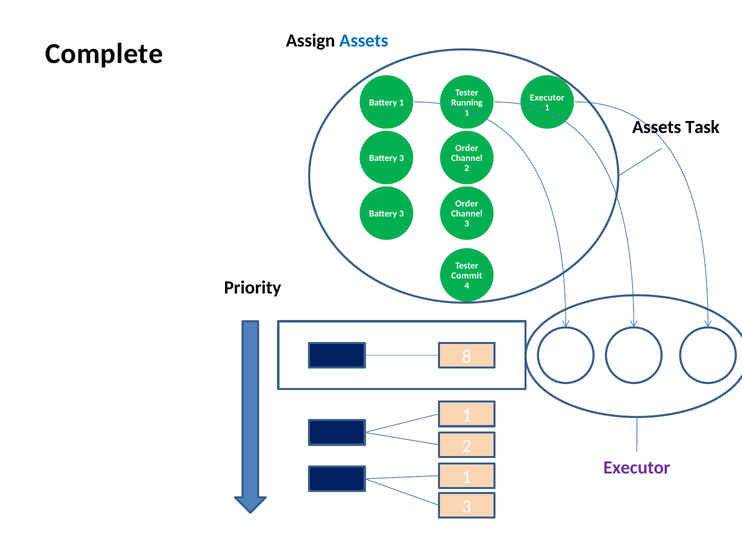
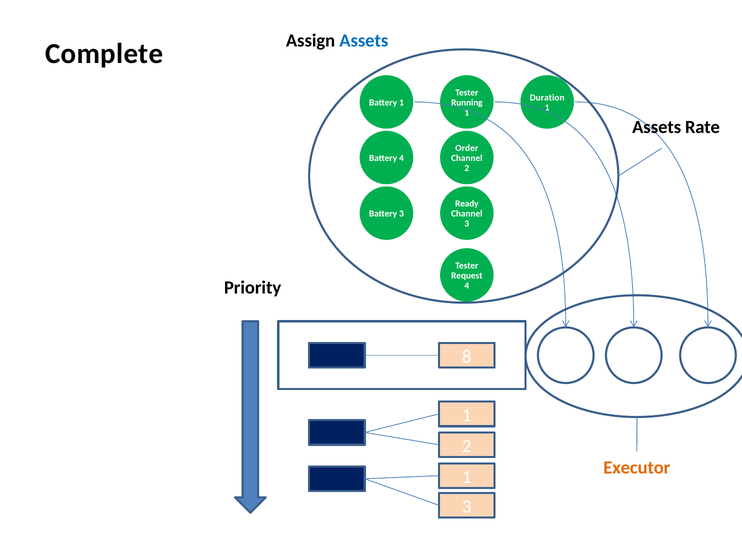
Executor: Executor -> Duration (547, 98)
Task: Task -> Rate (702, 127)
3: 3 -> 4 (401, 158)
Order: Order -> Ready (467, 204)
Commit: Commit -> Request (467, 276)
Executor colour: purple -> orange (637, 468)
